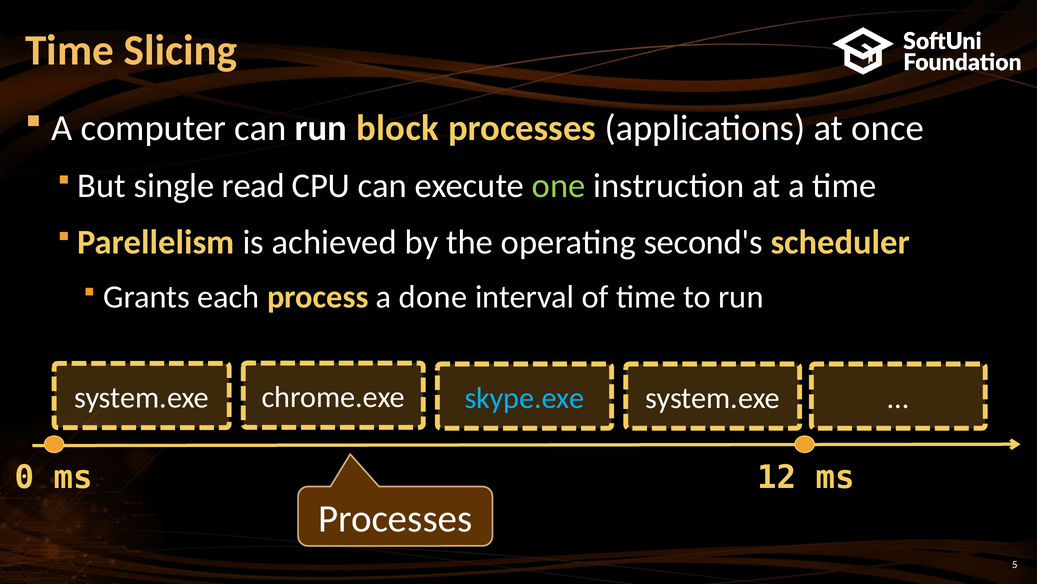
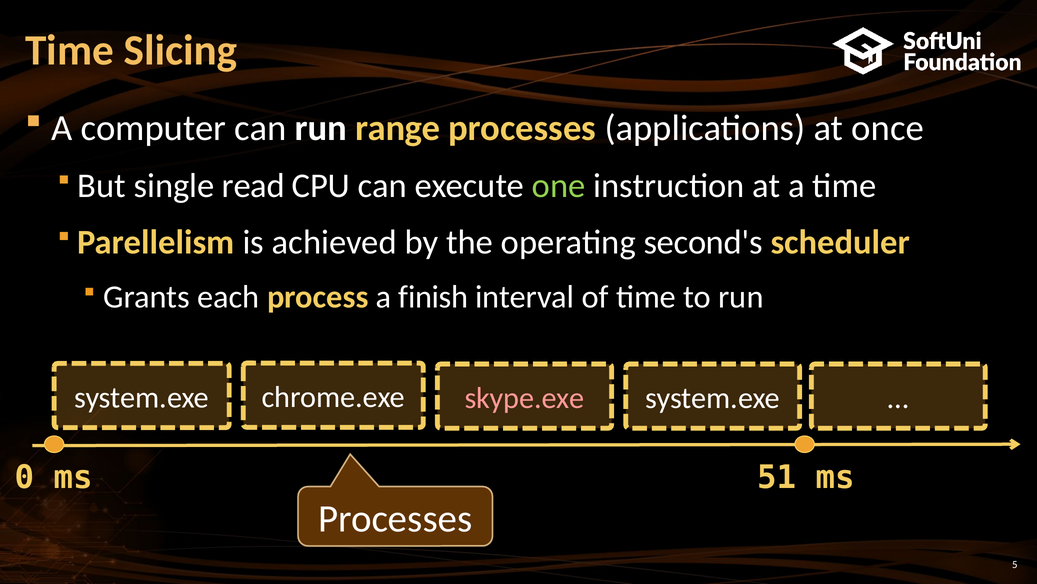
block: block -> range (398, 128)
done: done -> finish (433, 297)
skype.exe colour: light blue -> pink (525, 398)
12: 12 -> 51 (777, 477)
